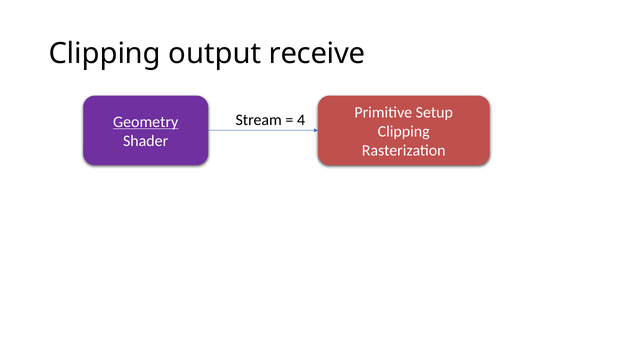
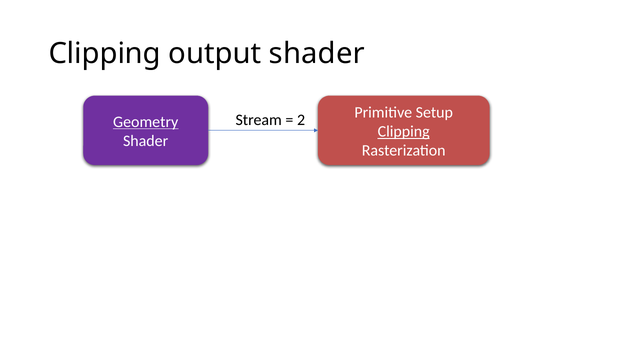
output receive: receive -> shader (317, 54)
4: 4 -> 2 (301, 120)
Clipping underline: none -> present (404, 131)
